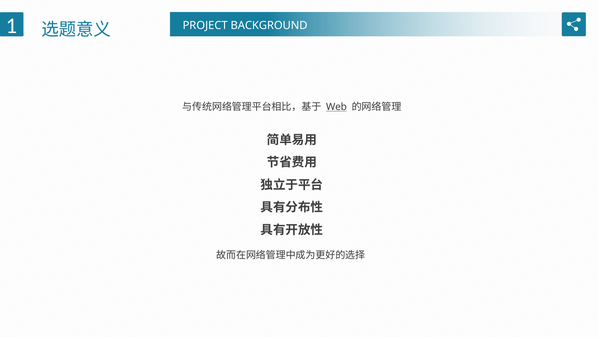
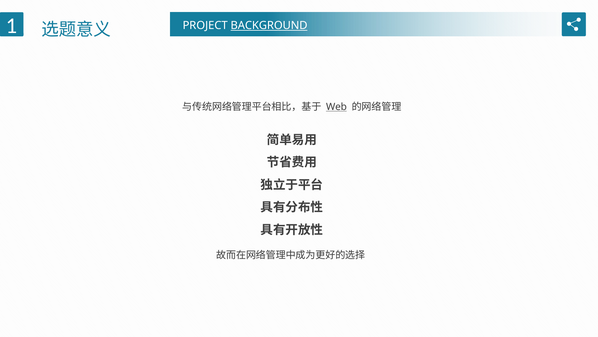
BACKGROUND underline: none -> present (269, 26)
